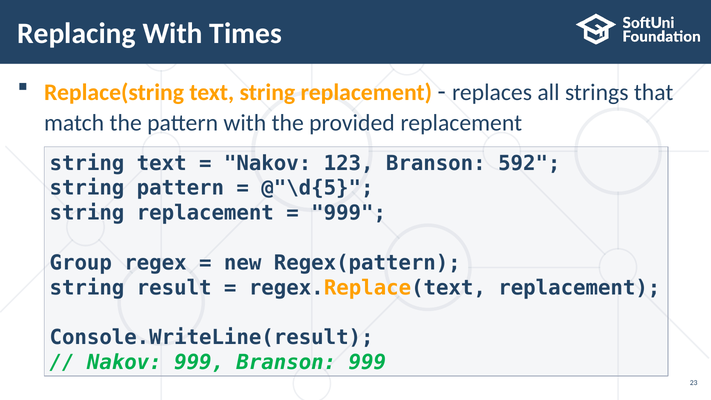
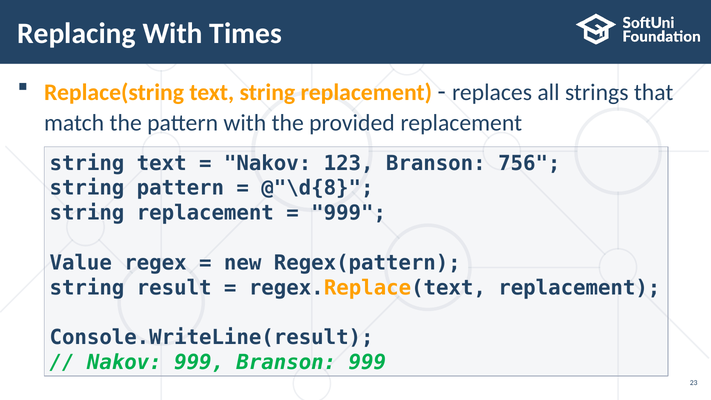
592: 592 -> 756 (529, 163)
@"\d{5: @"\d{5 -> @"\d{8 (317, 188)
Group: Group -> Value (81, 263)
